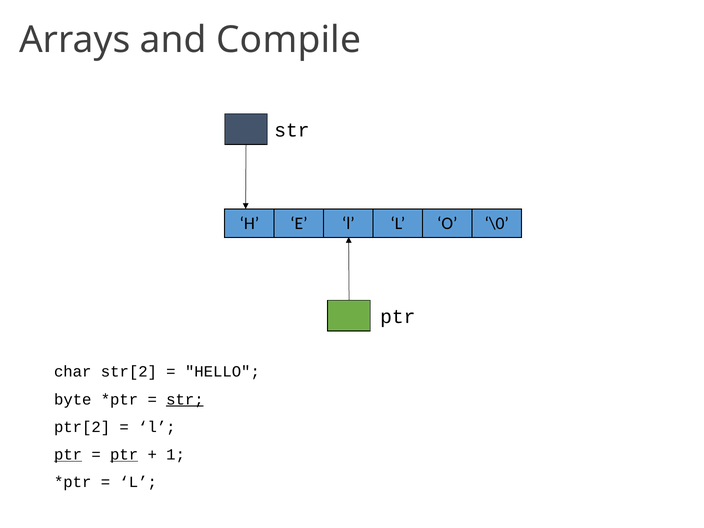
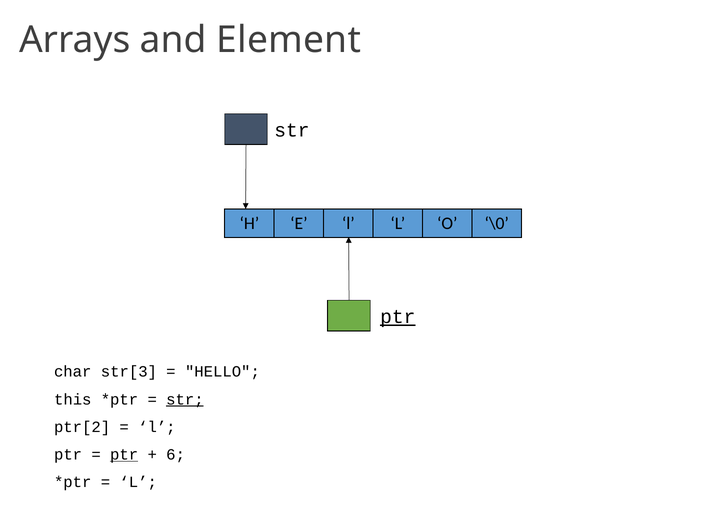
Compile: Compile -> Element (289, 40)
ptr underline: none -> present (398, 317)
str[2: str[2 -> str[3 (129, 372)
byte: byte -> this (73, 399)
ptr underline: present -> none (68, 455)
1: 1 -> 6 (176, 455)
